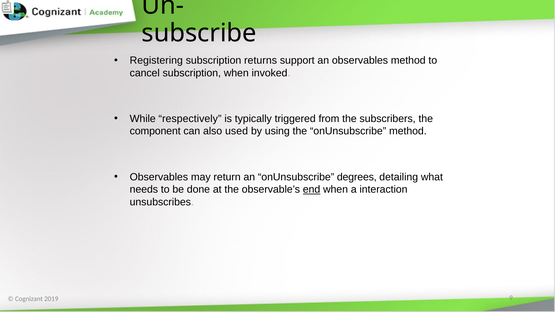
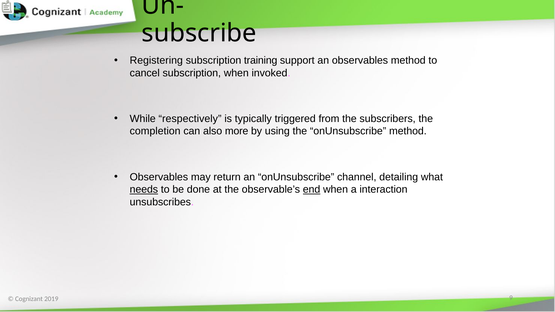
returns: returns -> training (261, 61)
component: component -> completion (155, 131)
used: used -> more (237, 131)
degrees: degrees -> channel (357, 177)
needs underline: none -> present (144, 190)
